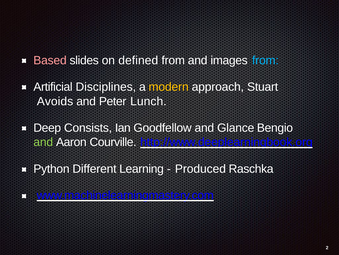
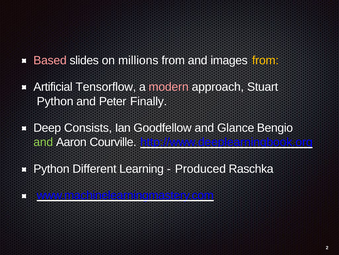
defined: defined -> millions (138, 60)
from colour: light blue -> yellow (265, 60)
Disciplines: Disciplines -> Tensorflow (106, 87)
modern colour: yellow -> pink (169, 87)
Avoids: Avoids -> Python (55, 101)
Lunch: Lunch -> Finally (149, 101)
